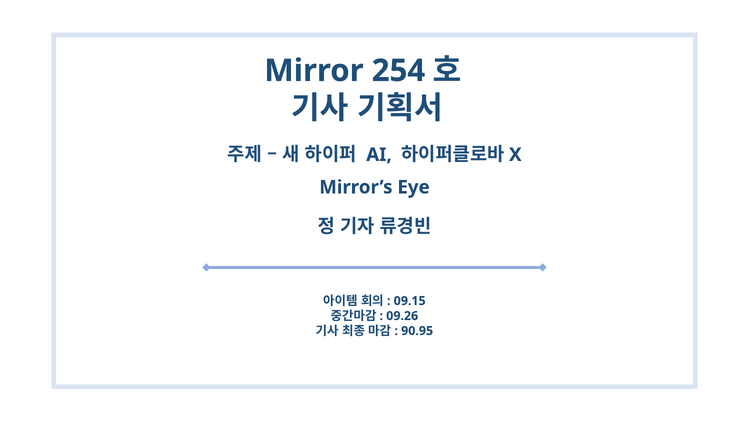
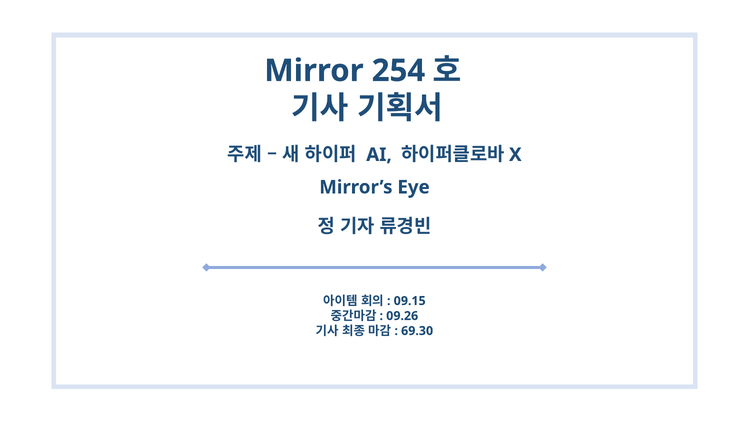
90.95: 90.95 -> 69.30 (417, 330)
